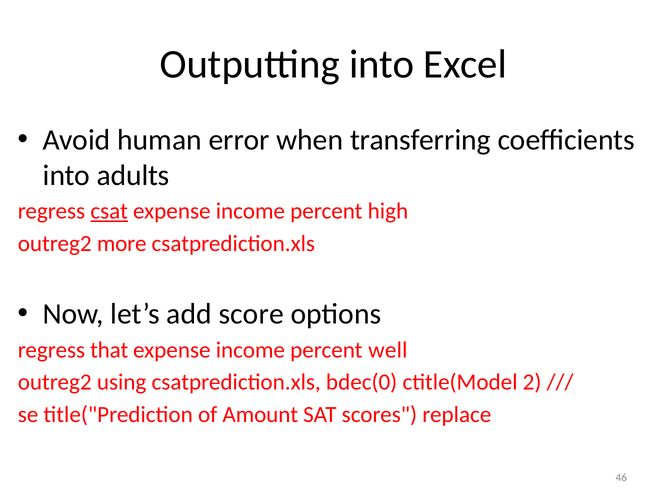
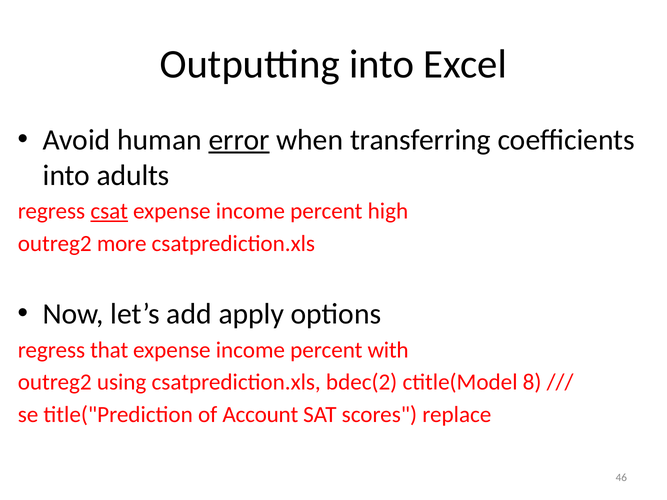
error underline: none -> present (239, 140)
score: score -> apply (251, 314)
well: well -> with (388, 350)
bdec(0: bdec(0 -> bdec(2 (362, 382)
2: 2 -> 8 (532, 382)
Amount: Amount -> Account (260, 415)
